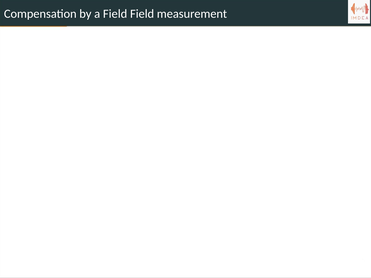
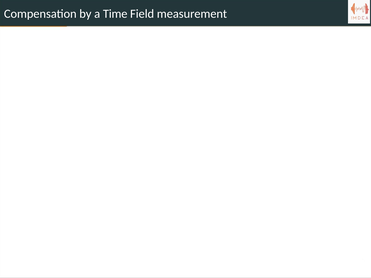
a Field: Field -> Time (115, 14)
